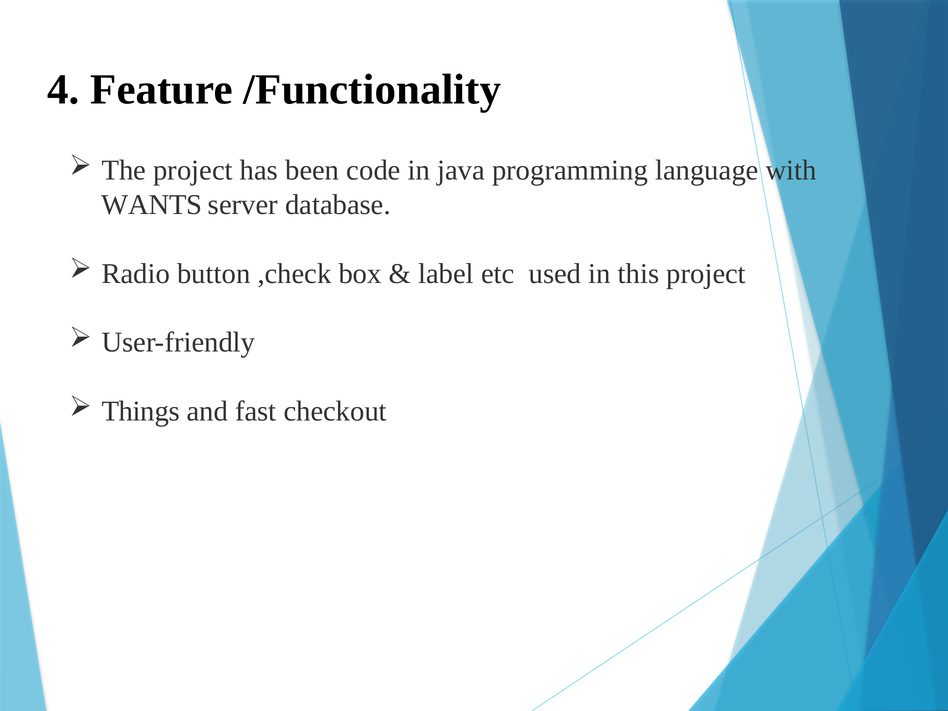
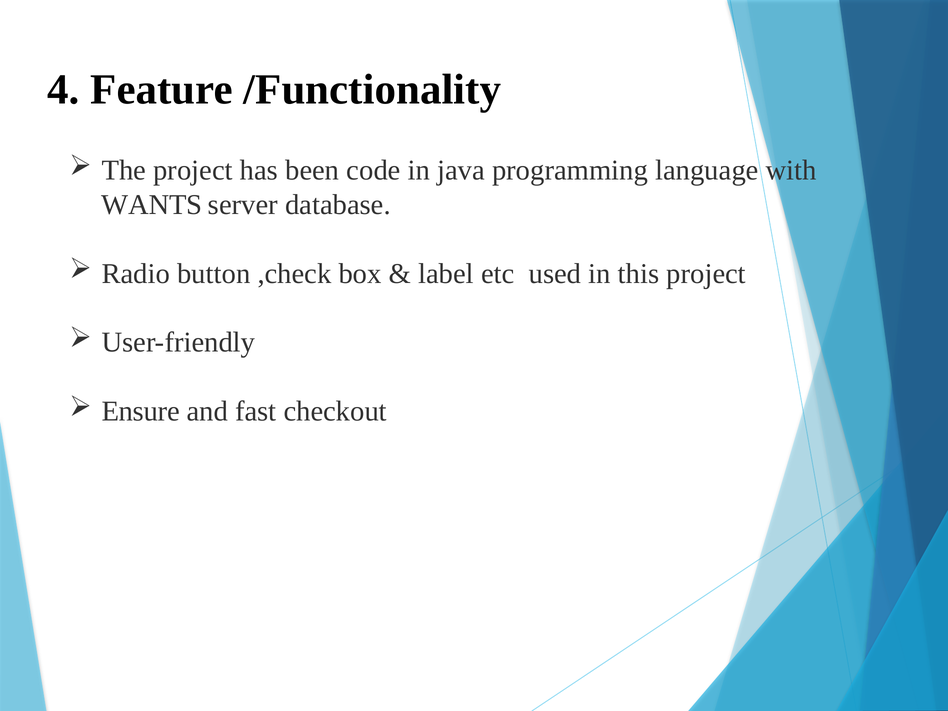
Things: Things -> Ensure (141, 411)
